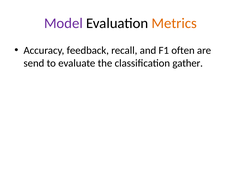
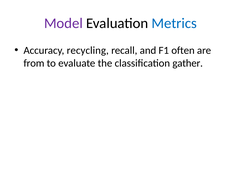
Metrics colour: orange -> blue (174, 23)
feedback: feedback -> recycling (88, 51)
send: send -> from (34, 63)
